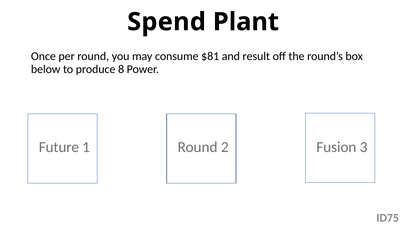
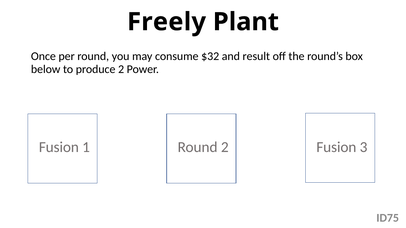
Spend: Spend -> Freely (167, 22)
$81: $81 -> $32 (210, 56)
produce 8: 8 -> 2 (121, 69)
Future: Future -> Fusion (59, 147)
